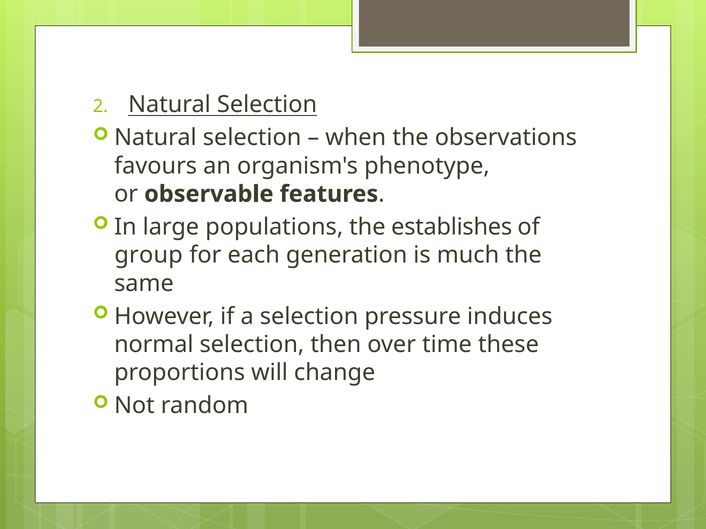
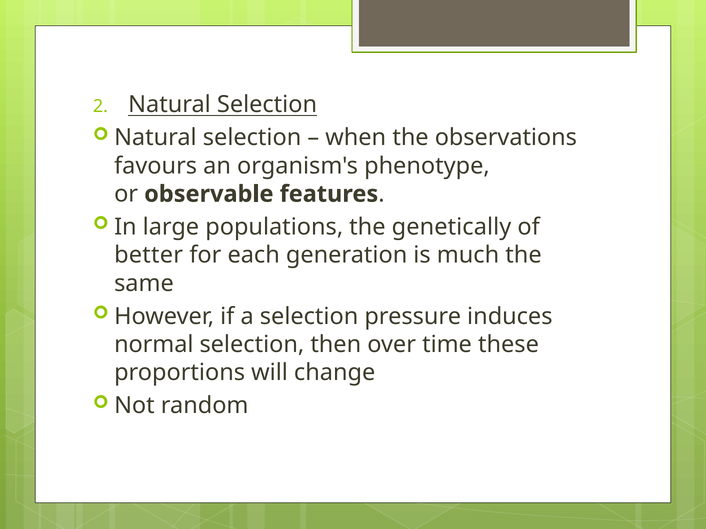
establishes: establishes -> genetically (452, 227)
group: group -> better (149, 255)
